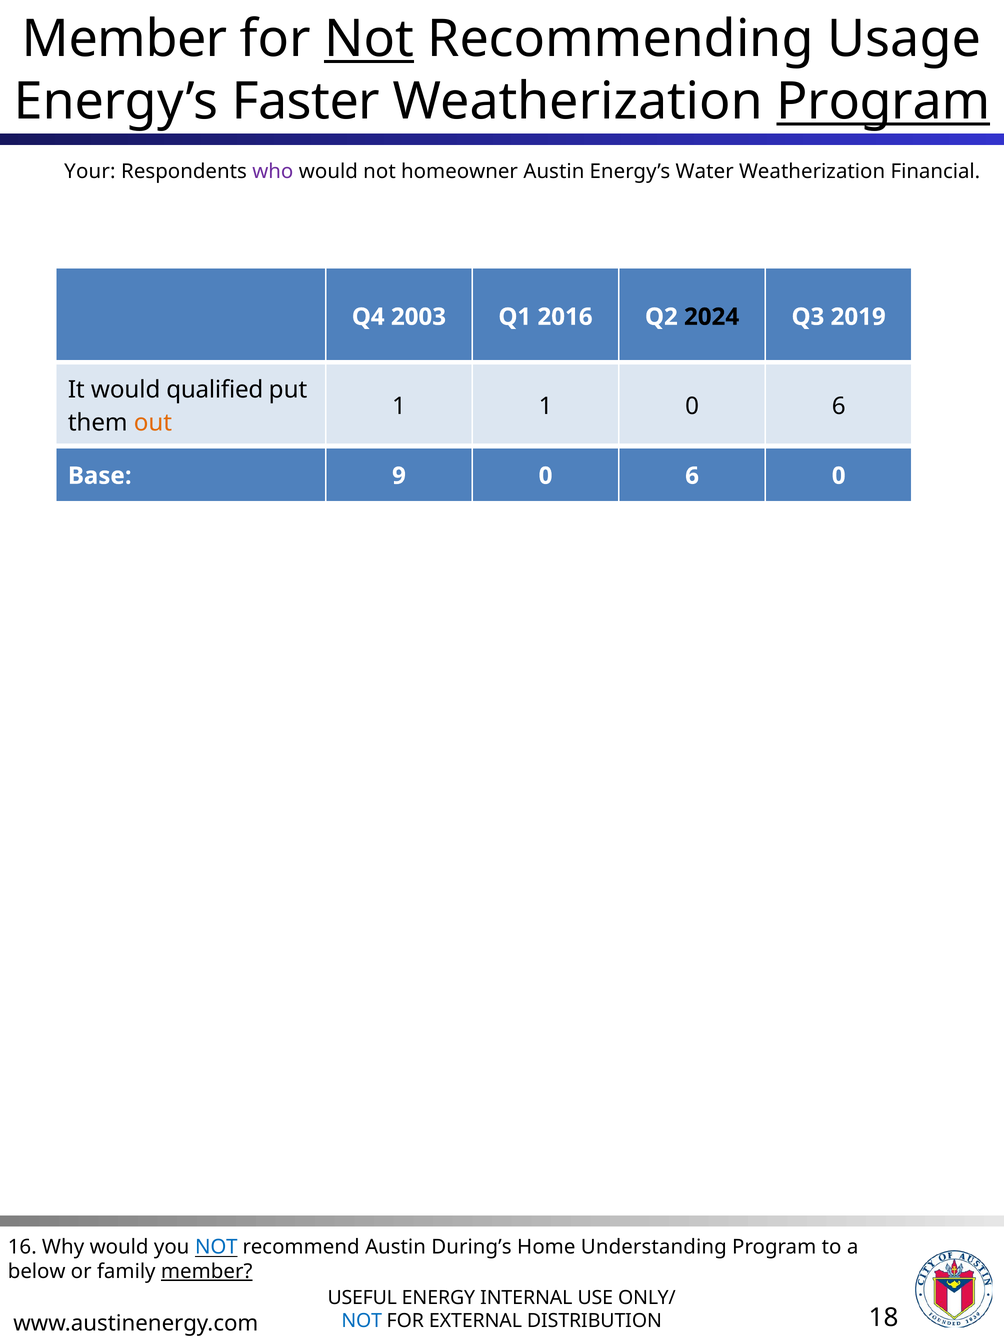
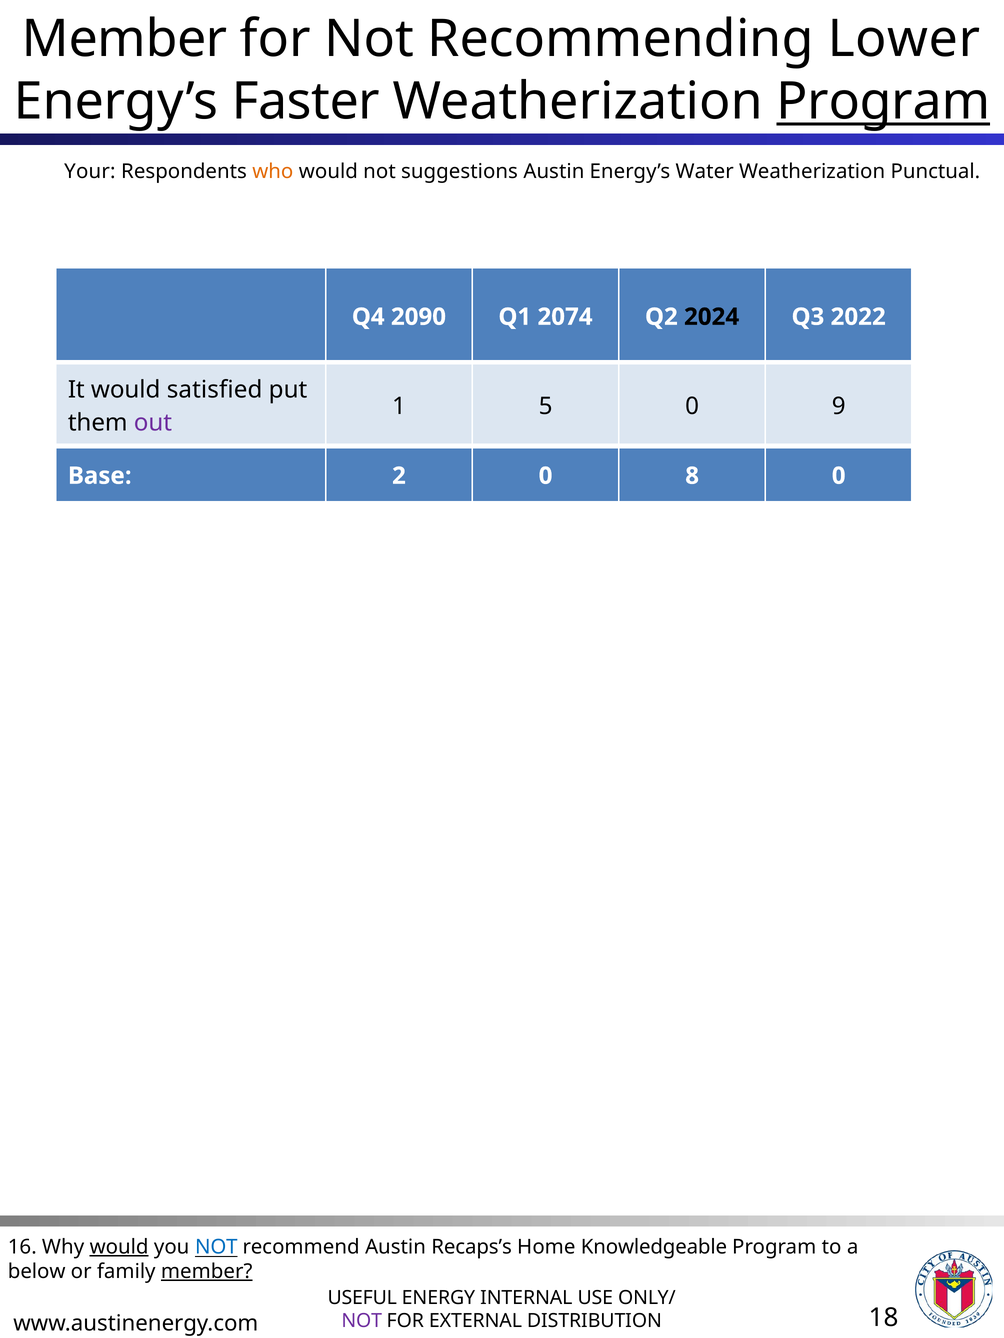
Not underline: present -> none (369, 39)
Usage: Usage -> Lower (904, 39)
who colour: purple -> orange (273, 172)
homeowner: homeowner -> suggestions (459, 172)
Financial: Financial -> Punctual (935, 172)
2003: 2003 -> 2090 (418, 317)
2016: 2016 -> 2074 (565, 317)
2019: 2019 -> 2022 (858, 317)
qualified: qualified -> satisfied (215, 390)
1 1: 1 -> 5 (546, 406)
6: 6 -> 9 (839, 406)
out colour: orange -> purple (153, 423)
9: 9 -> 2 (399, 476)
6: 6 -> 8 (692, 476)
would underline: none -> present (119, 1248)
During’s: During’s -> Recaps’s (472, 1248)
Understanding: Understanding -> Knowledgeable (654, 1248)
NOT colour: blue -> purple (362, 1322)
